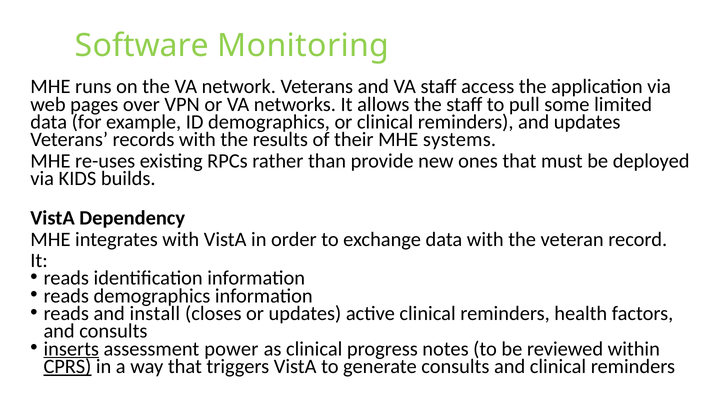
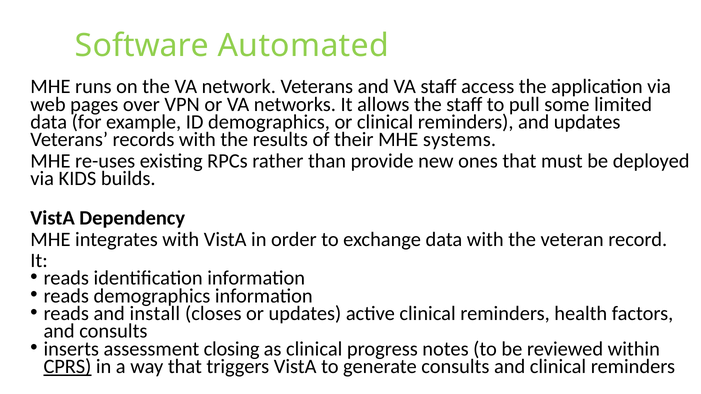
Monitoring: Monitoring -> Automated (303, 46)
inserts underline: present -> none (71, 349)
power: power -> closing (232, 349)
